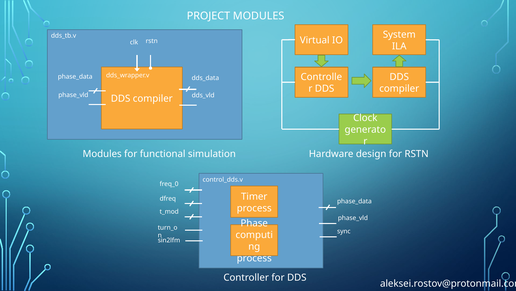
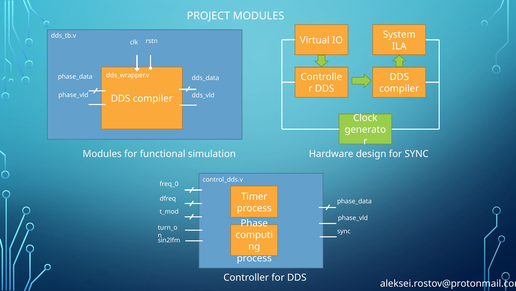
for RSTN: RSTN -> SYNC (417, 154)
